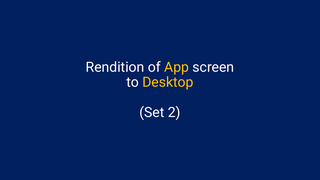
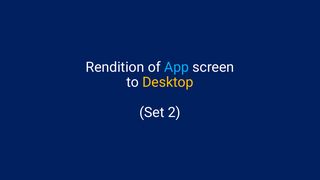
App colour: yellow -> light blue (177, 67)
